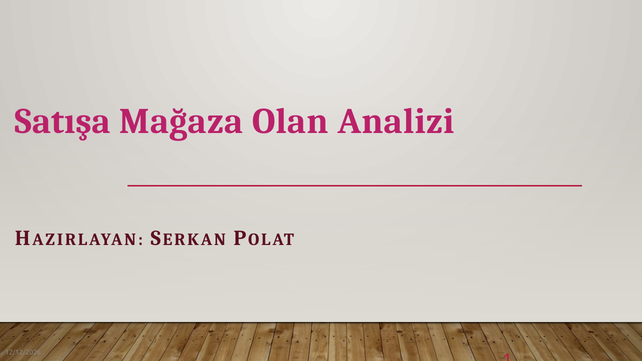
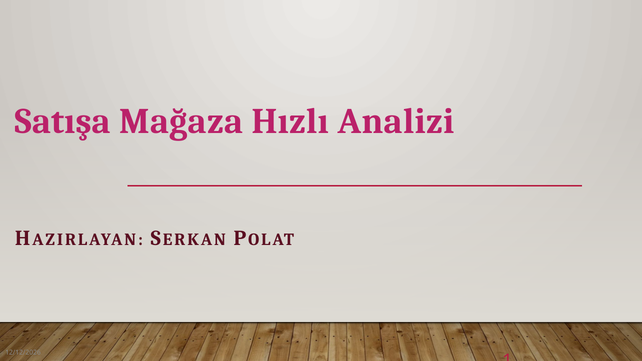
Olan: Olan -> Hızlı (290, 121)
